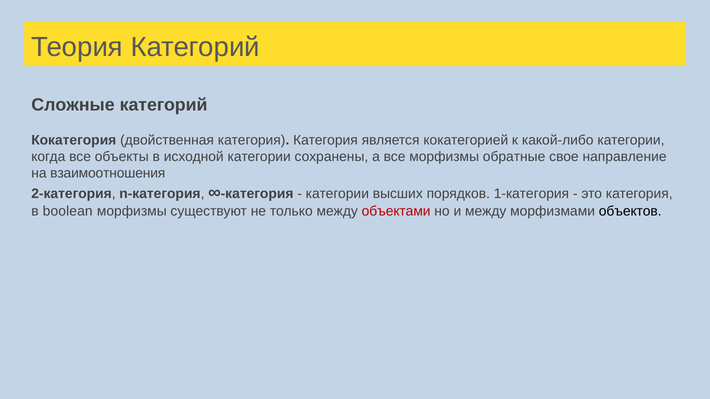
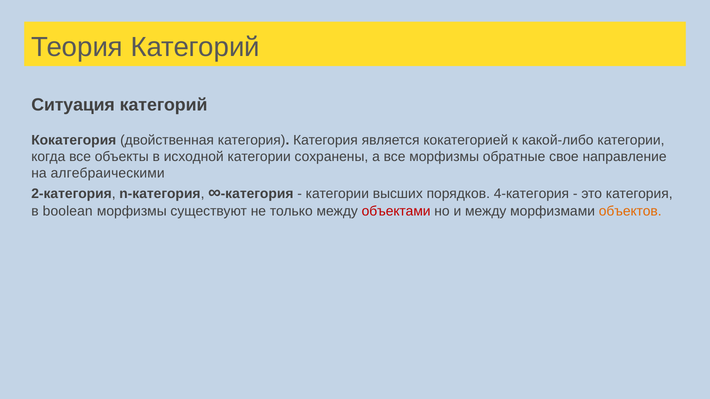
Сложные: Сложные -> Ситуация (73, 105)
взаимоотношения: взаимоотношения -> алгебраическими (108, 173)
1-категория: 1-категория -> 4-категория (531, 194)
объектов colour: black -> orange (630, 211)
